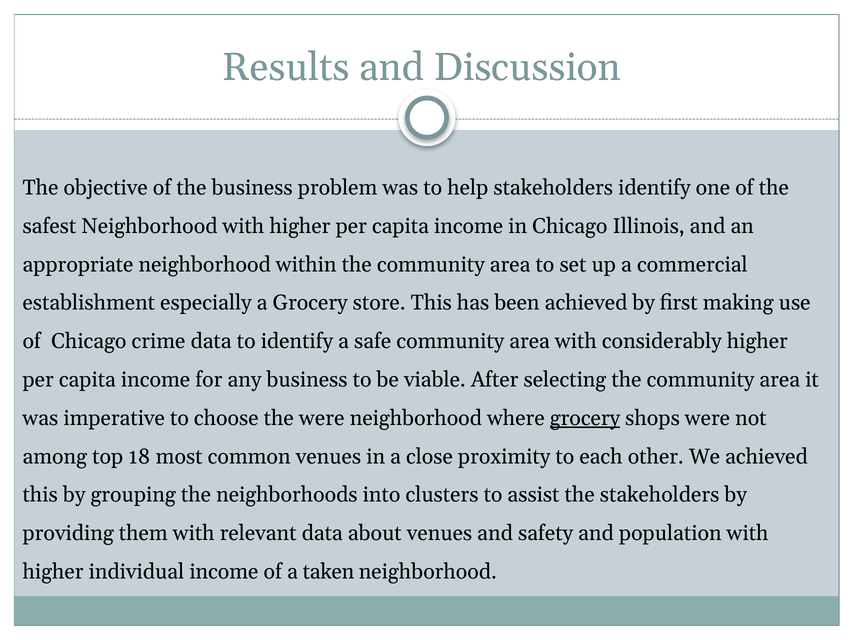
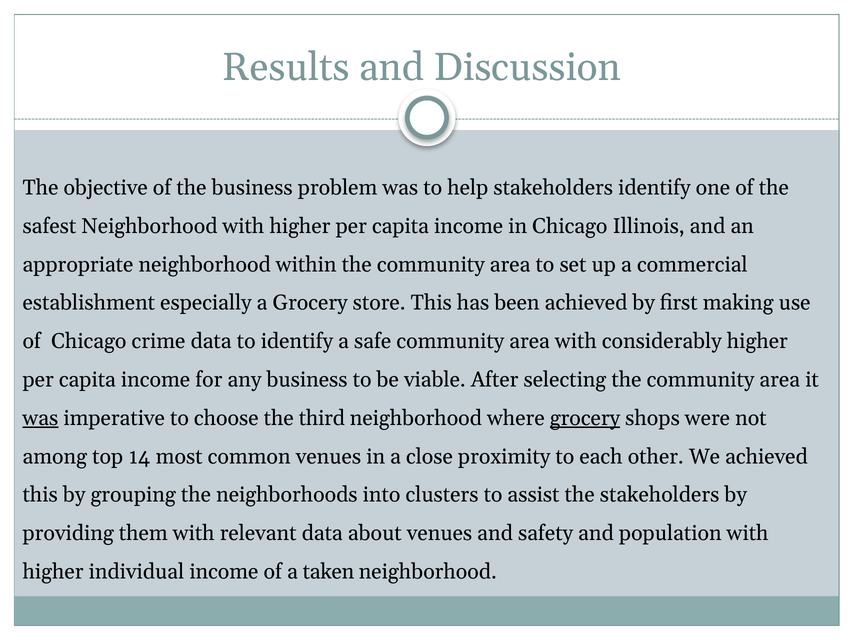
was underline: none -> present (40, 418)
the were: were -> third (322, 418)
18: 18 -> 14 (139, 457)
